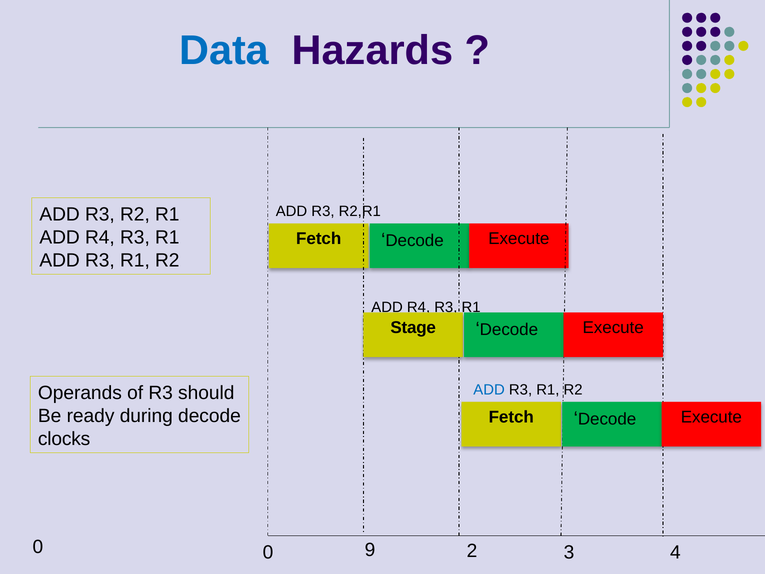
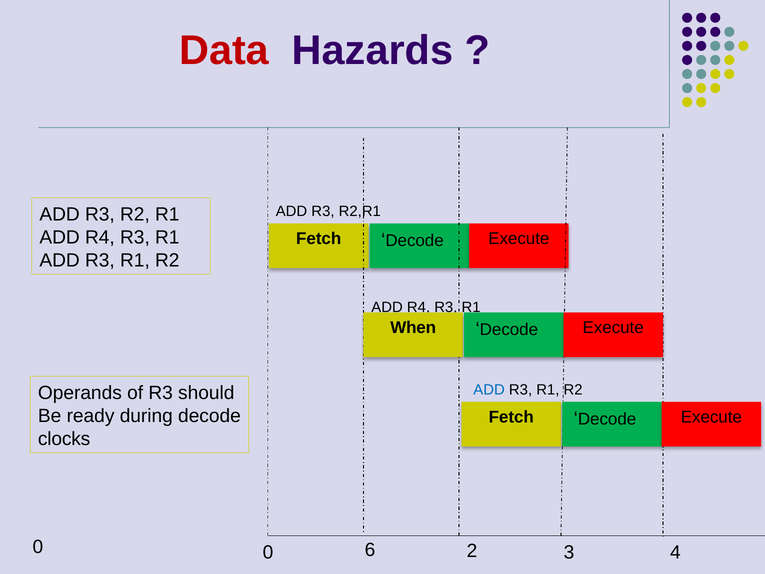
Data colour: blue -> red (224, 51)
Stage: Stage -> When (413, 328)
9: 9 -> 6 (370, 549)
